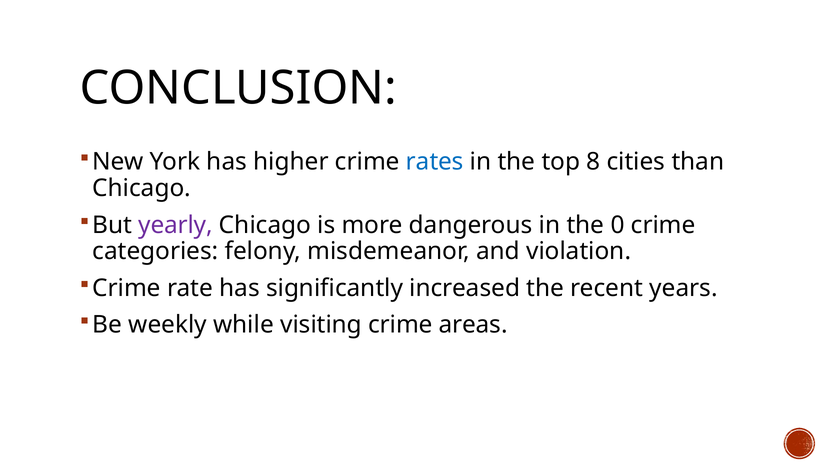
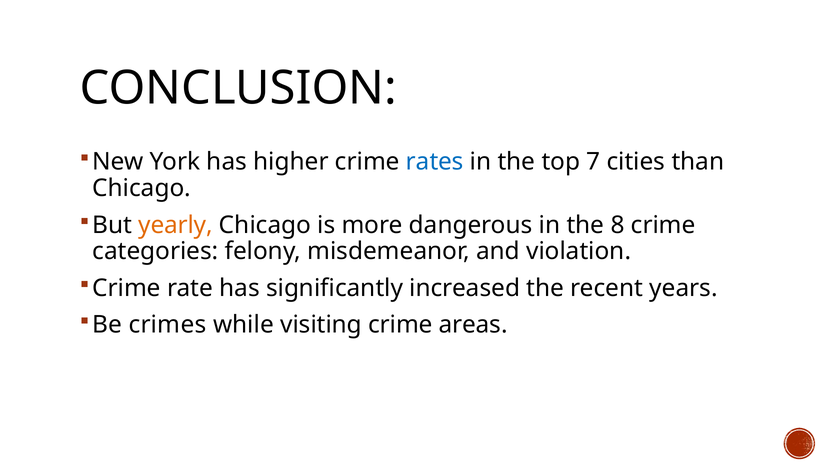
8: 8 -> 7 (593, 162)
yearly colour: purple -> orange (176, 225)
0: 0 -> 8 (618, 225)
weekly: weekly -> crimes (167, 325)
